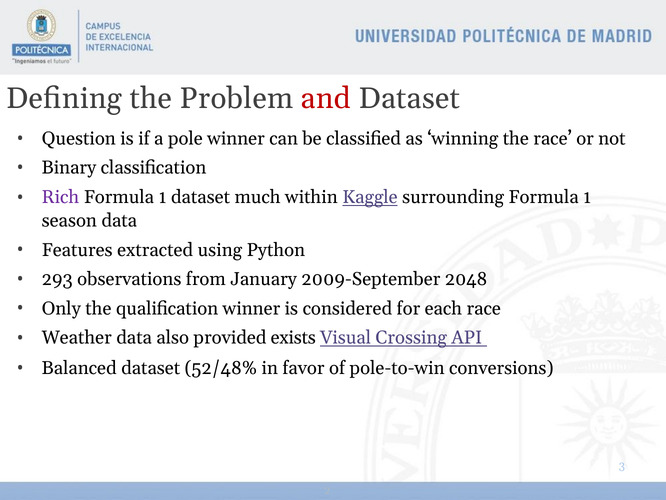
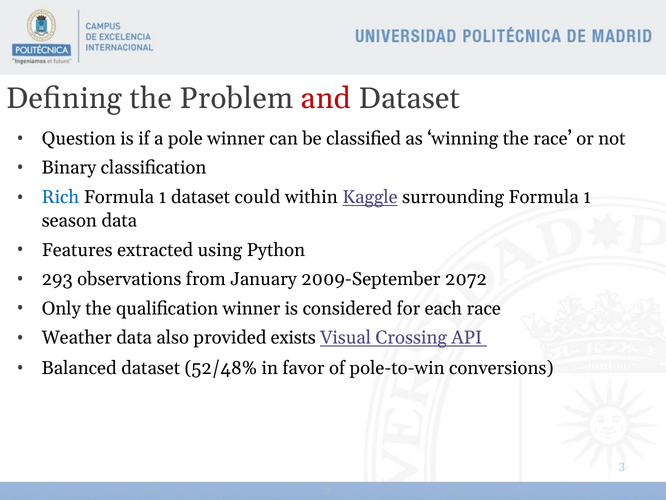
Rich colour: purple -> blue (60, 197)
much: much -> could (257, 197)
2048: 2048 -> 2072 (466, 279)
